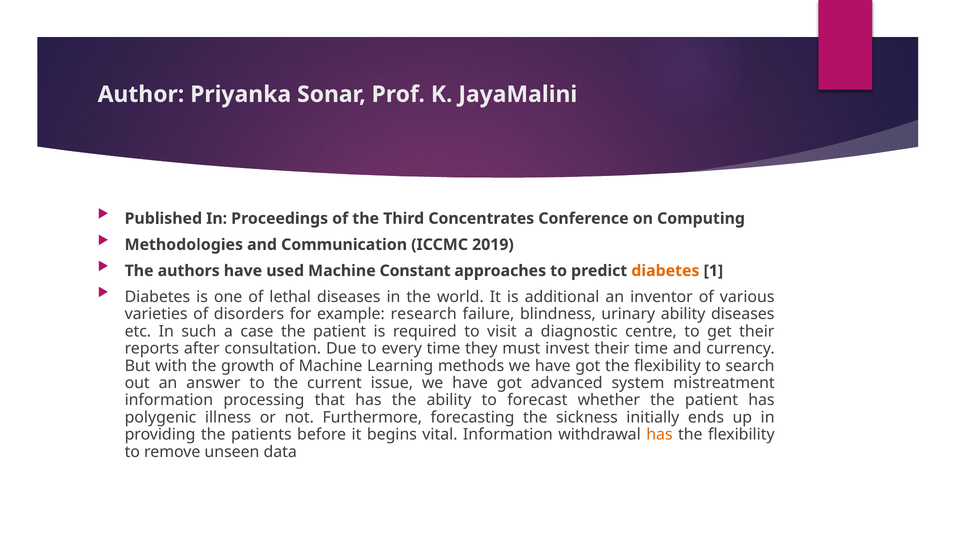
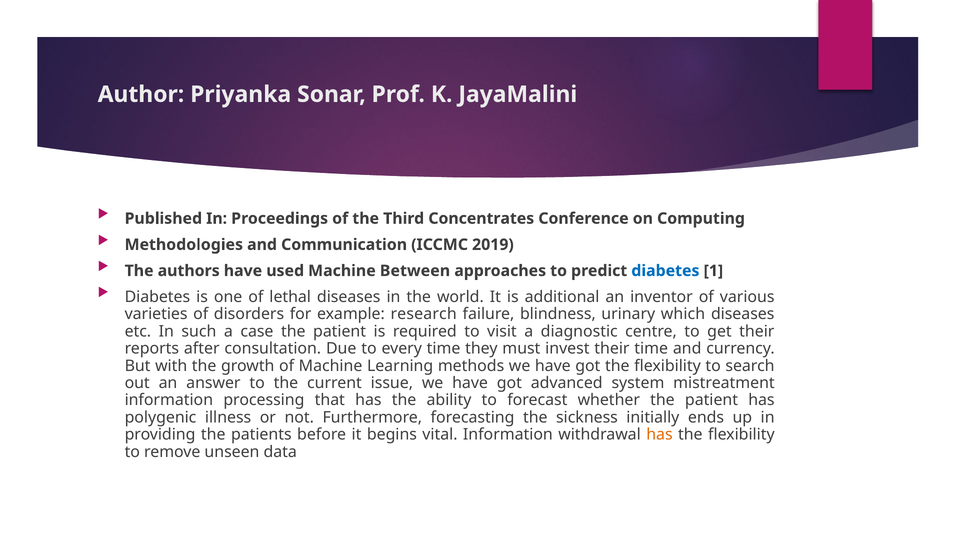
Constant: Constant -> Between (415, 271)
diabetes colour: orange -> blue (665, 271)
urinary ability: ability -> which (683, 314)
